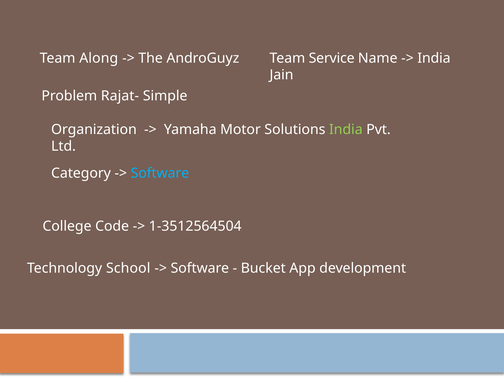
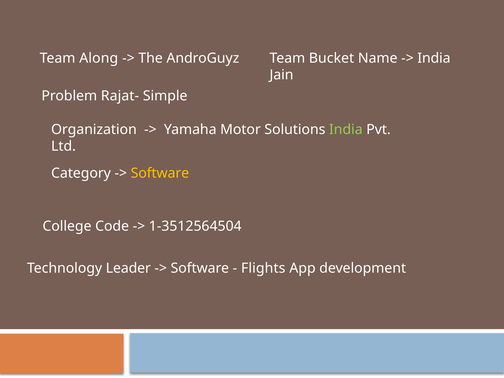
Service: Service -> Bucket (332, 58)
Software colour: light blue -> yellow (160, 173)
School: School -> Leader (128, 268)
Bucket: Bucket -> Flights (263, 268)
